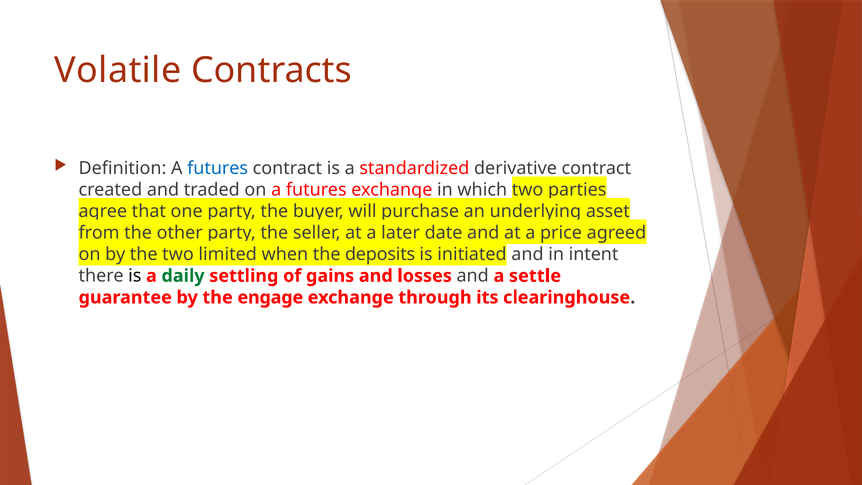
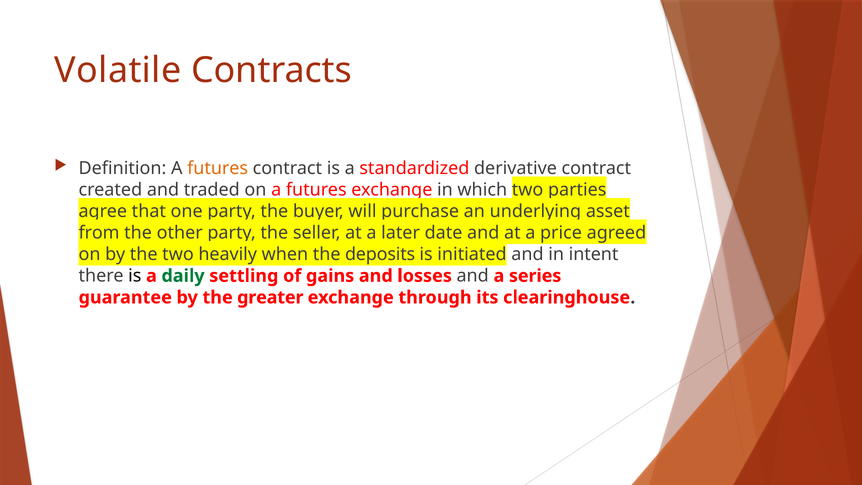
futures colour: blue -> orange (218, 168)
limited: limited -> heavily (228, 254)
settle: settle -> series (535, 276)
engage: engage -> greater (270, 297)
